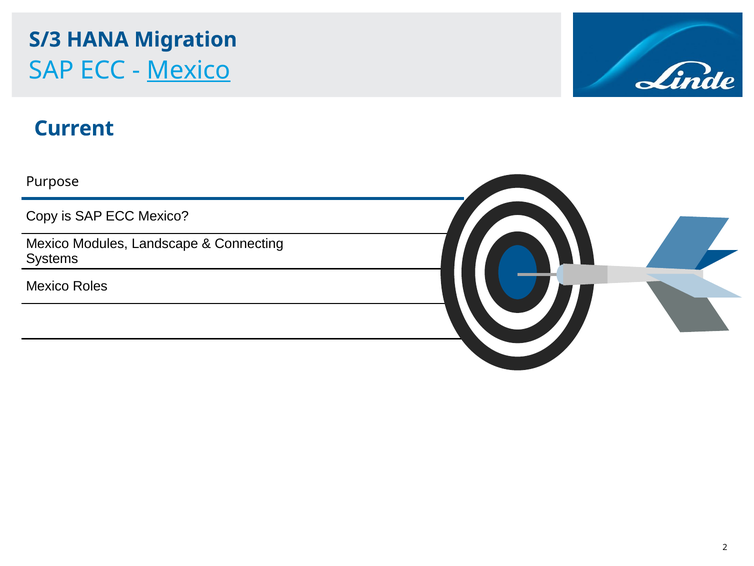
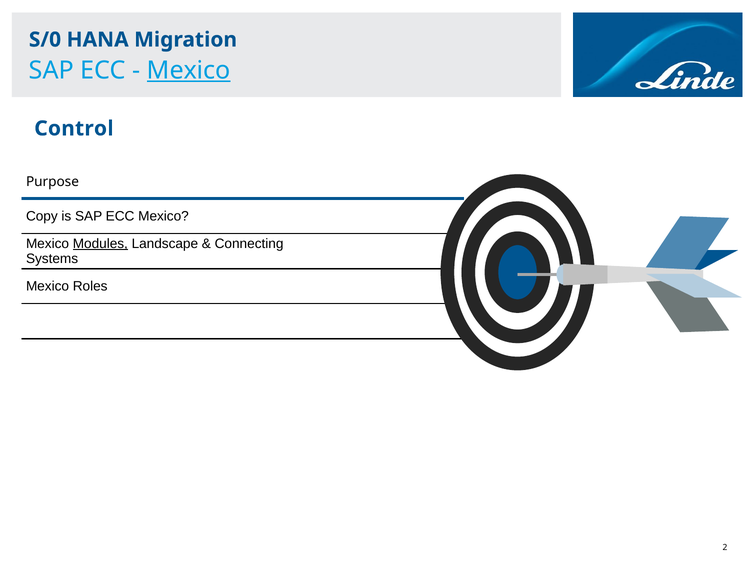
S/3: S/3 -> S/0 (45, 40)
Current: Current -> Control (74, 128)
Modules underline: none -> present (100, 243)
